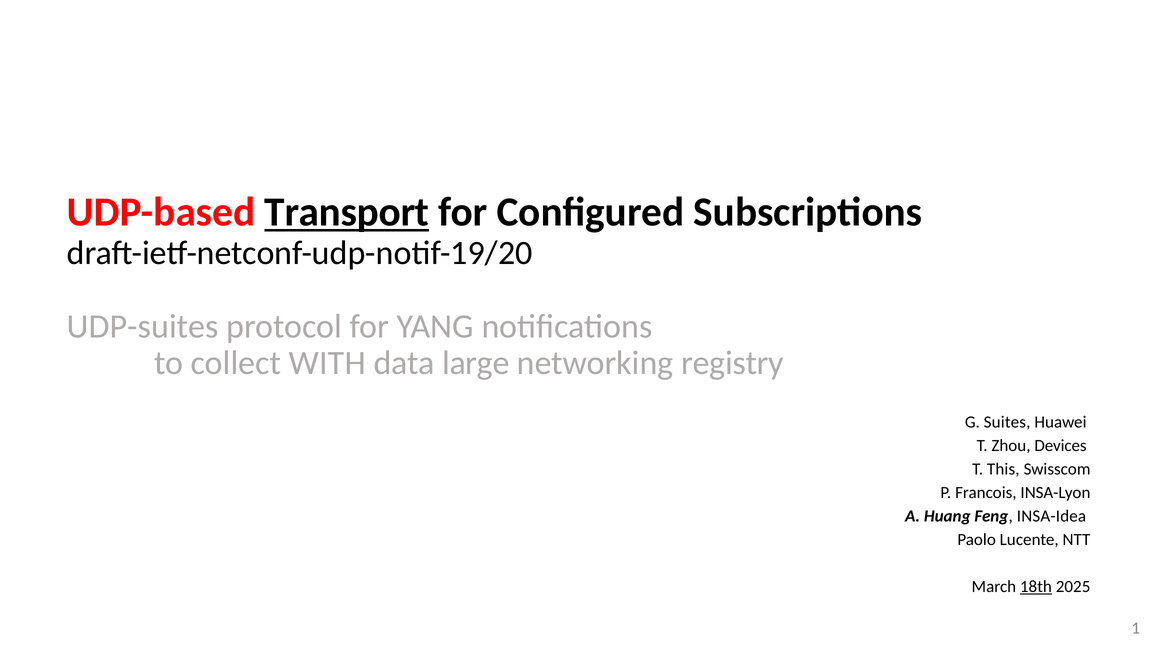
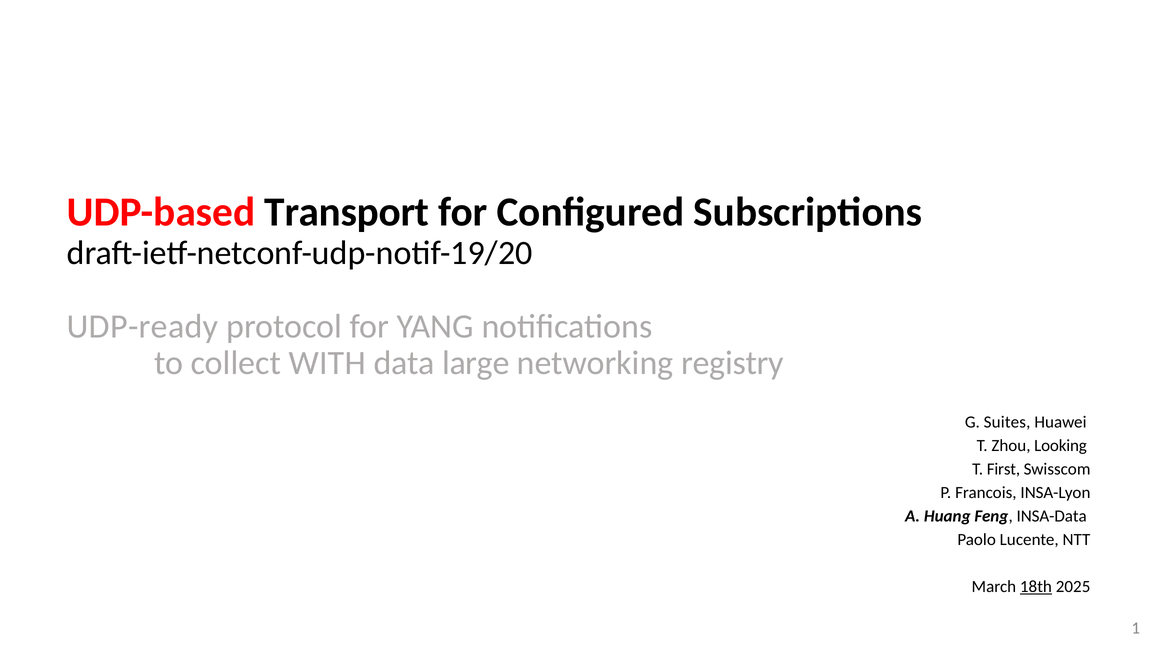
Transport underline: present -> none (347, 212)
UDP-suites: UDP-suites -> UDP-ready (143, 326)
Devices: Devices -> Looking (1061, 445)
This: This -> First (1003, 469)
INSA-Idea: INSA-Idea -> INSA-Data (1052, 516)
